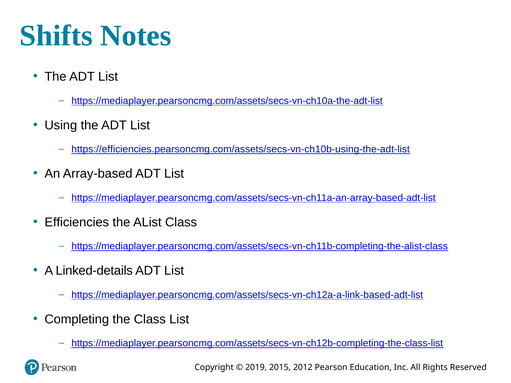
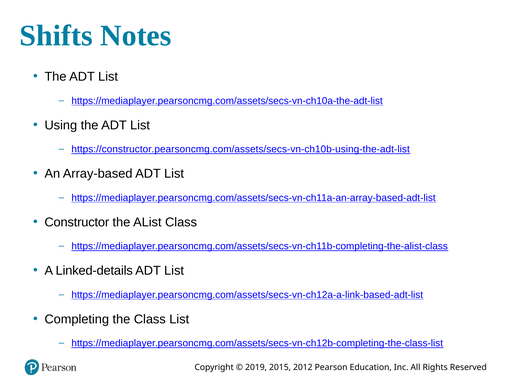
https://efficiencies.pearsoncmg.com/assets/secs-vn-ch10b-using-the-adt-list: https://efficiencies.pearsoncmg.com/assets/secs-vn-ch10b-using-the-adt-list -> https://constructor.pearsoncmg.com/assets/secs-vn-ch10b-using-the-adt-list (241, 149)
Efficiencies: Efficiencies -> Constructor (77, 222)
